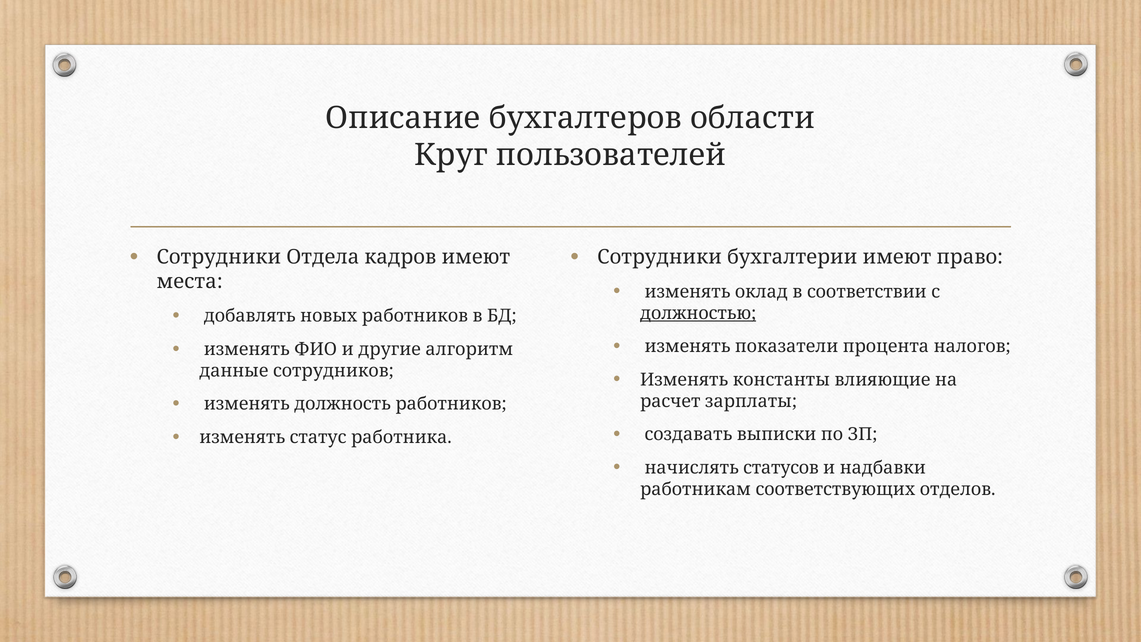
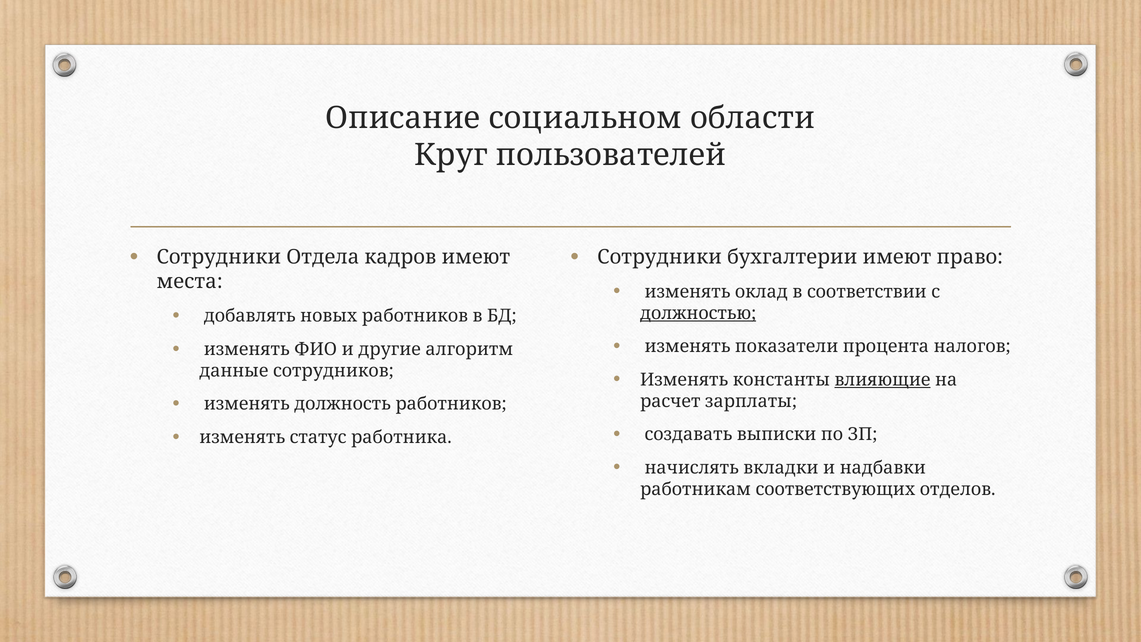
бухгалтеров: бухгалтеров -> социальном (585, 118)
влияющие underline: none -> present (883, 380)
статусов: статусов -> вкладки (781, 468)
